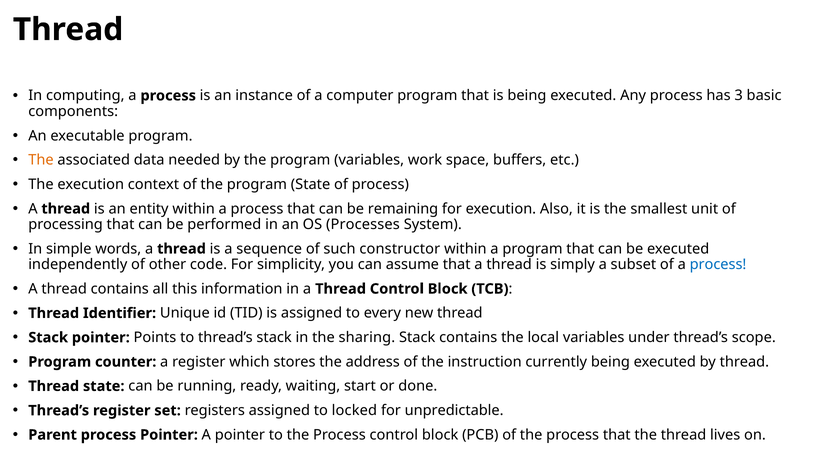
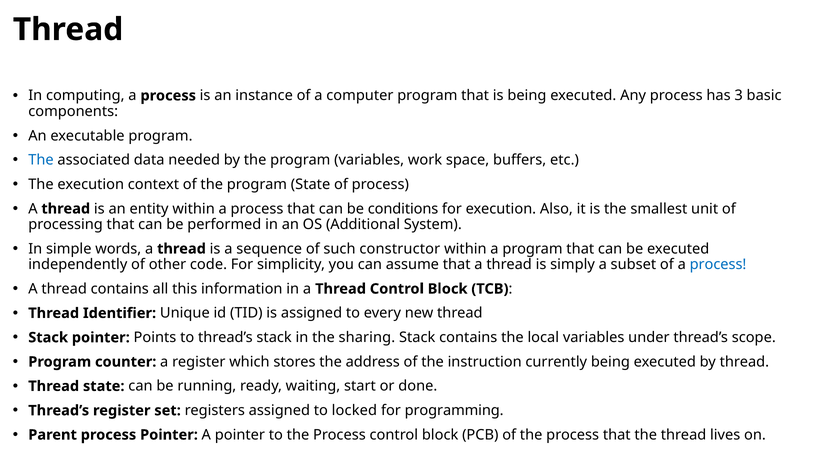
The colour: orange -> blue (41, 160)
remaining: remaining -> conditions (403, 209)
Processes: Processes -> Additional (363, 225)
unpredictable: unpredictable -> programming (454, 411)
